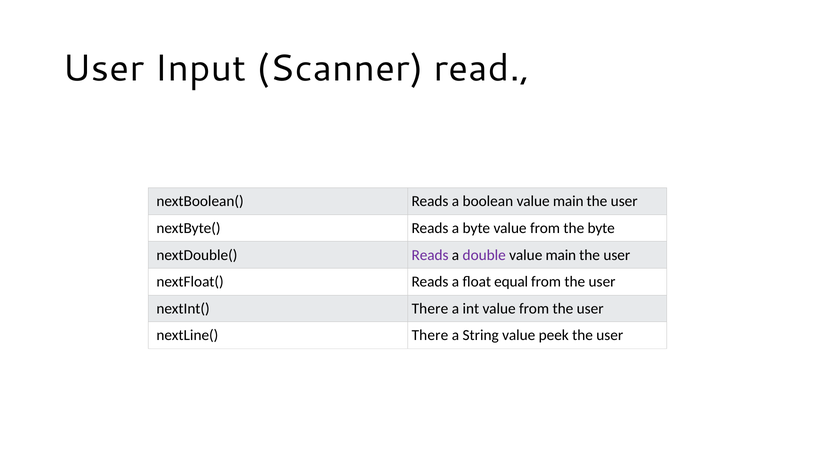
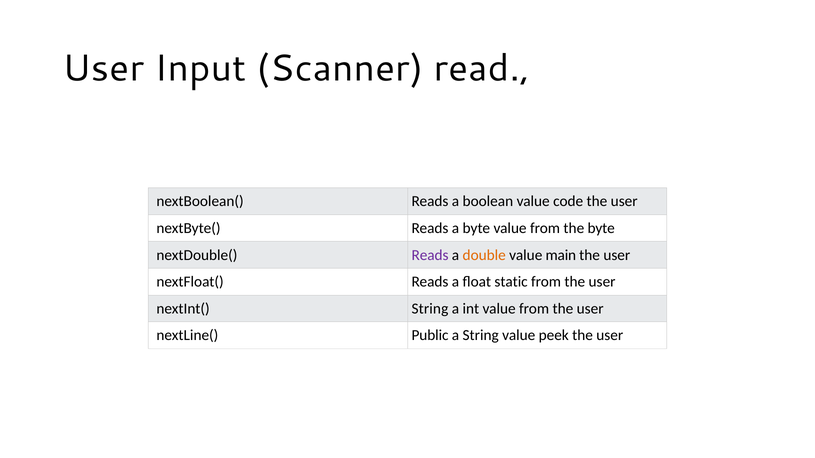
boolean value main: main -> code (568, 202)
double colour: purple -> orange (484, 255)
equal: equal -> static (511, 282)
nextInt( There: There -> String (430, 309)
nextLine( There: There -> Public (430, 336)
